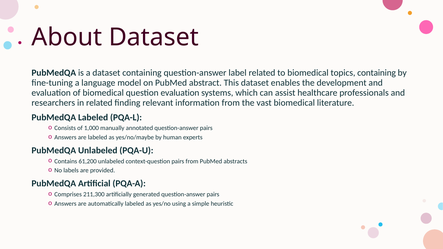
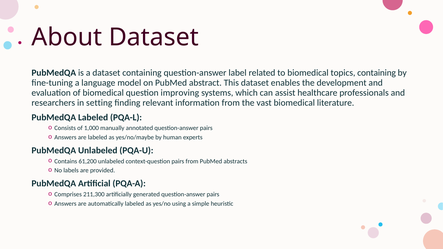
question evaluation: evaluation -> improving (180, 93)
in related: related -> setting (99, 103)
